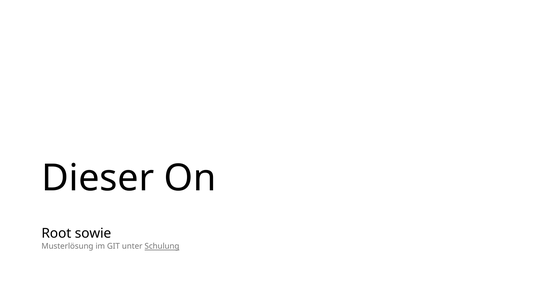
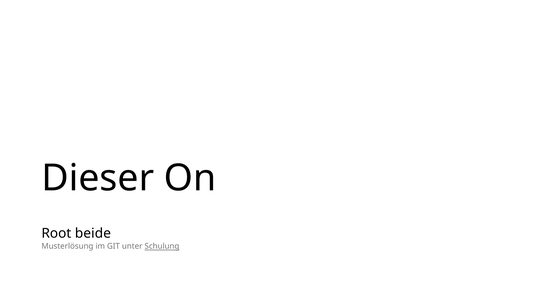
sowie: sowie -> beide (93, 233)
